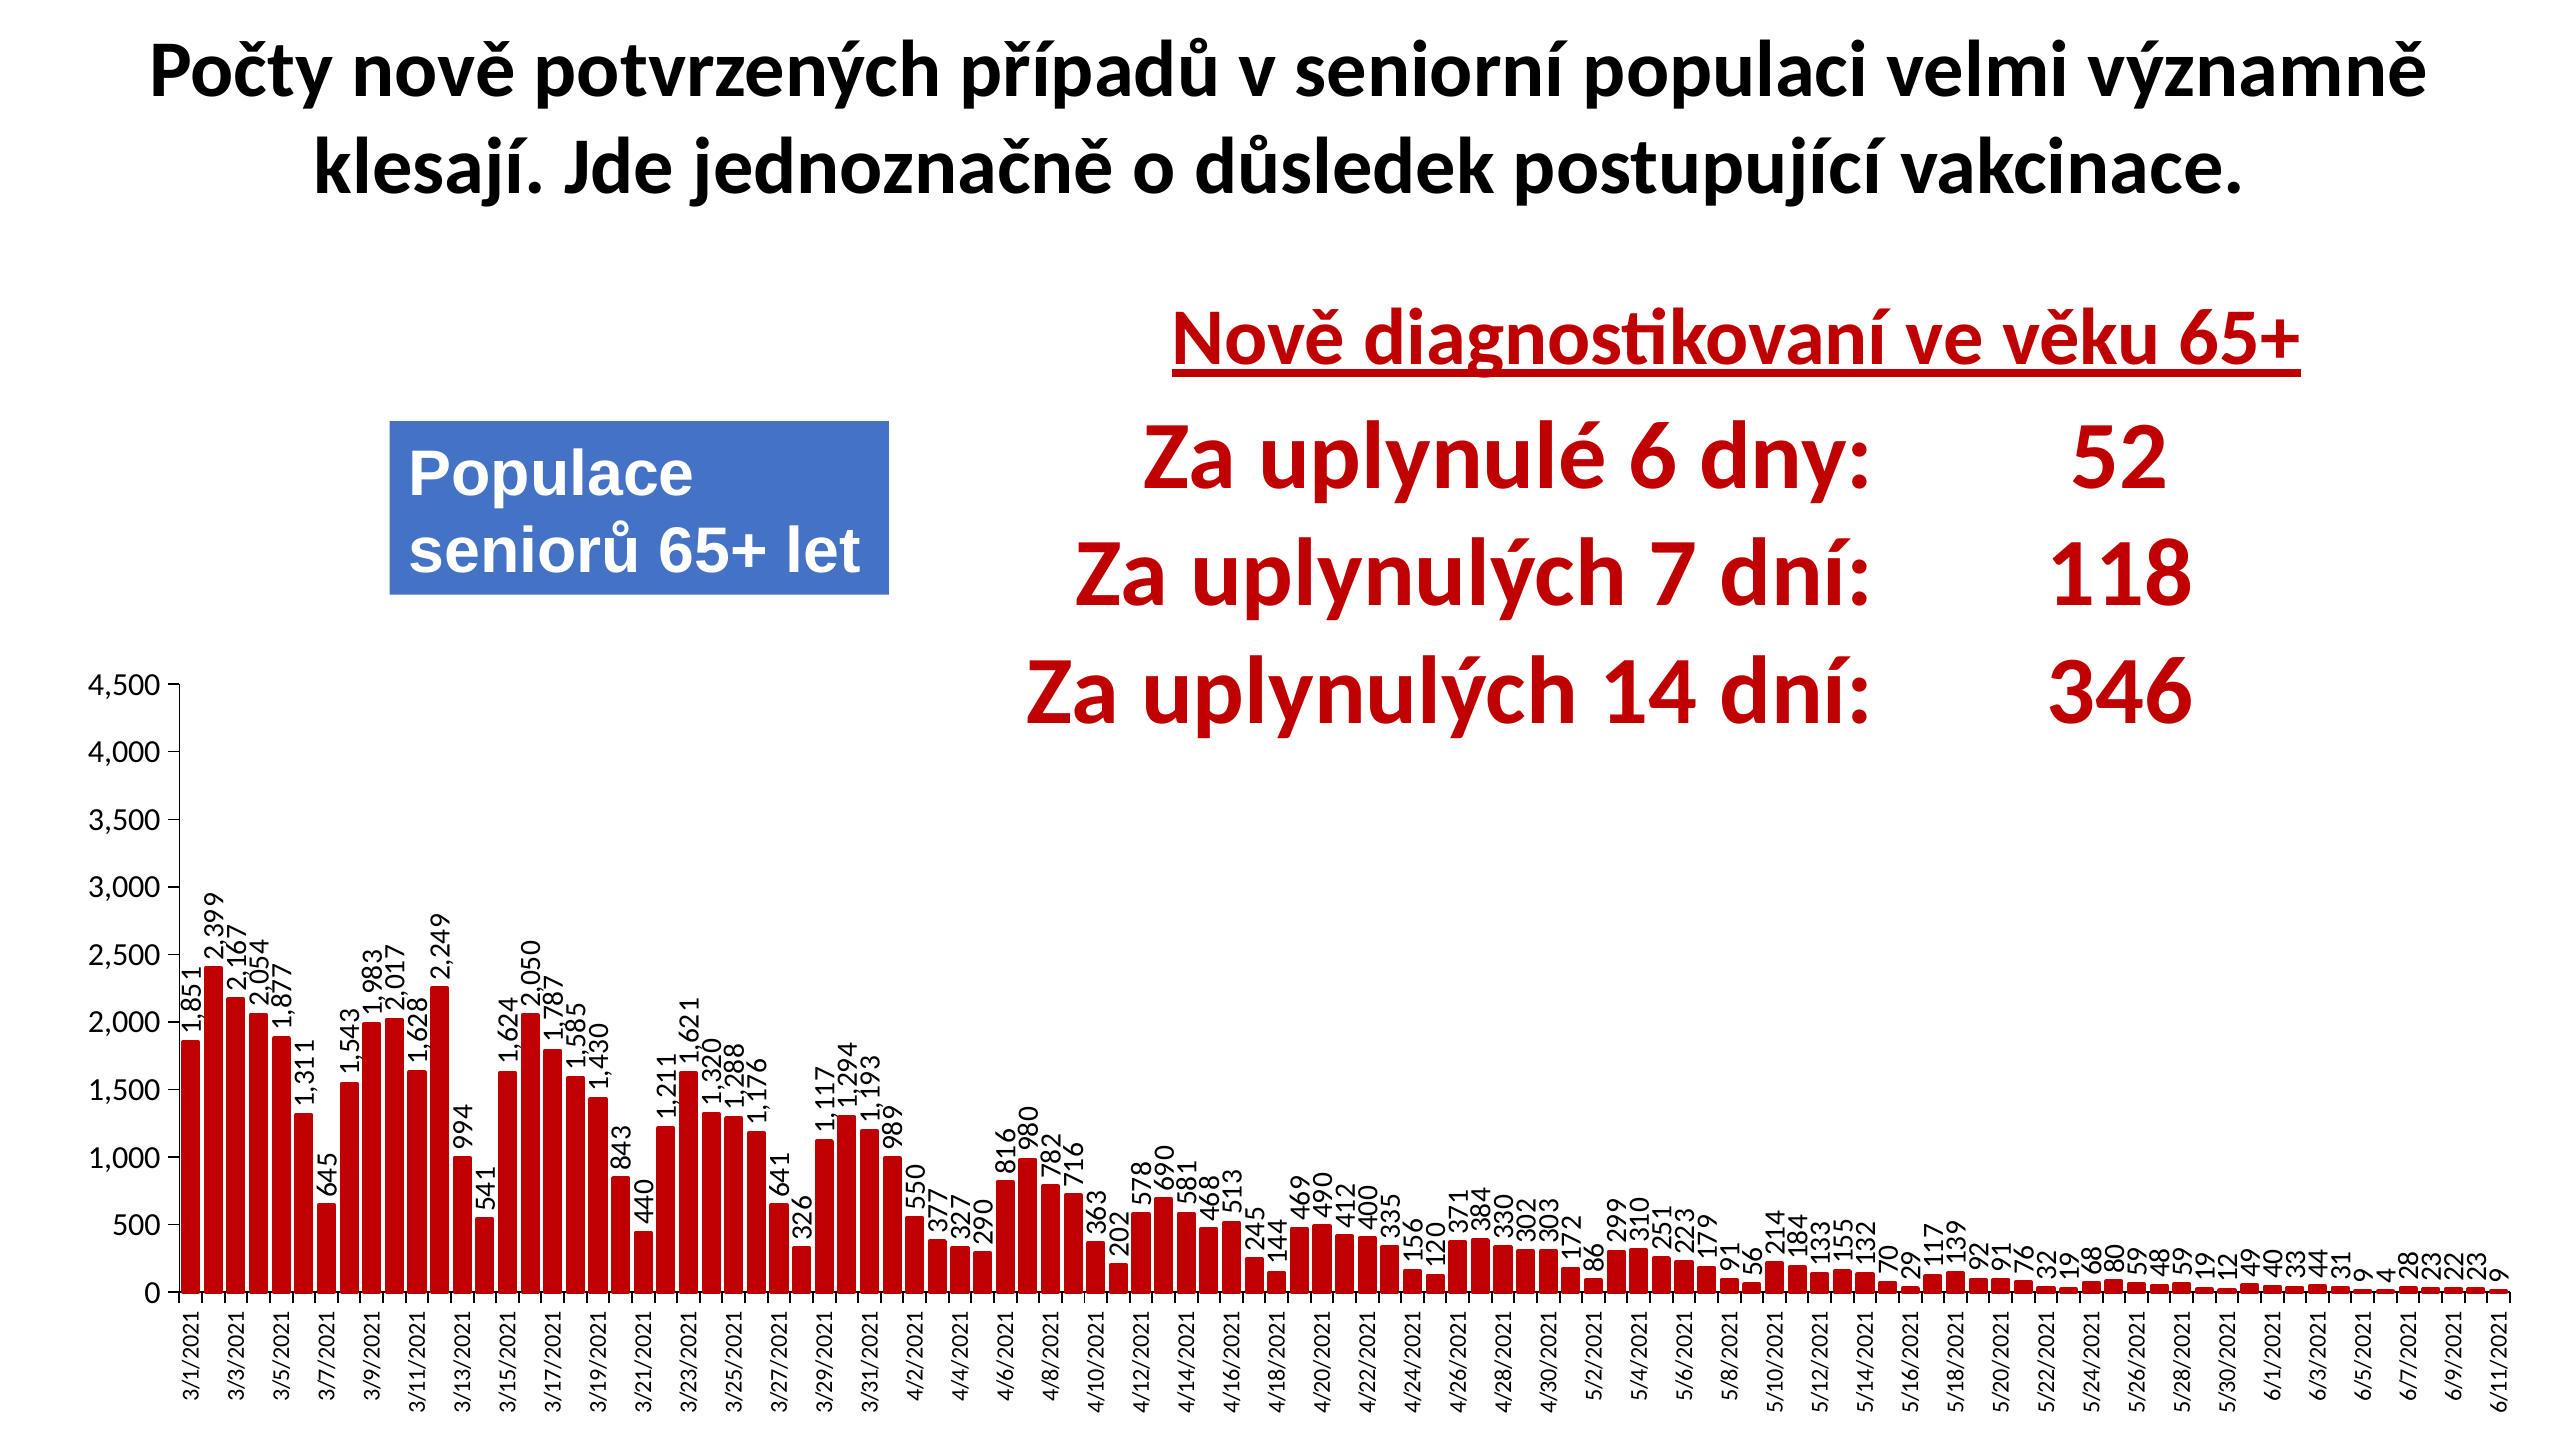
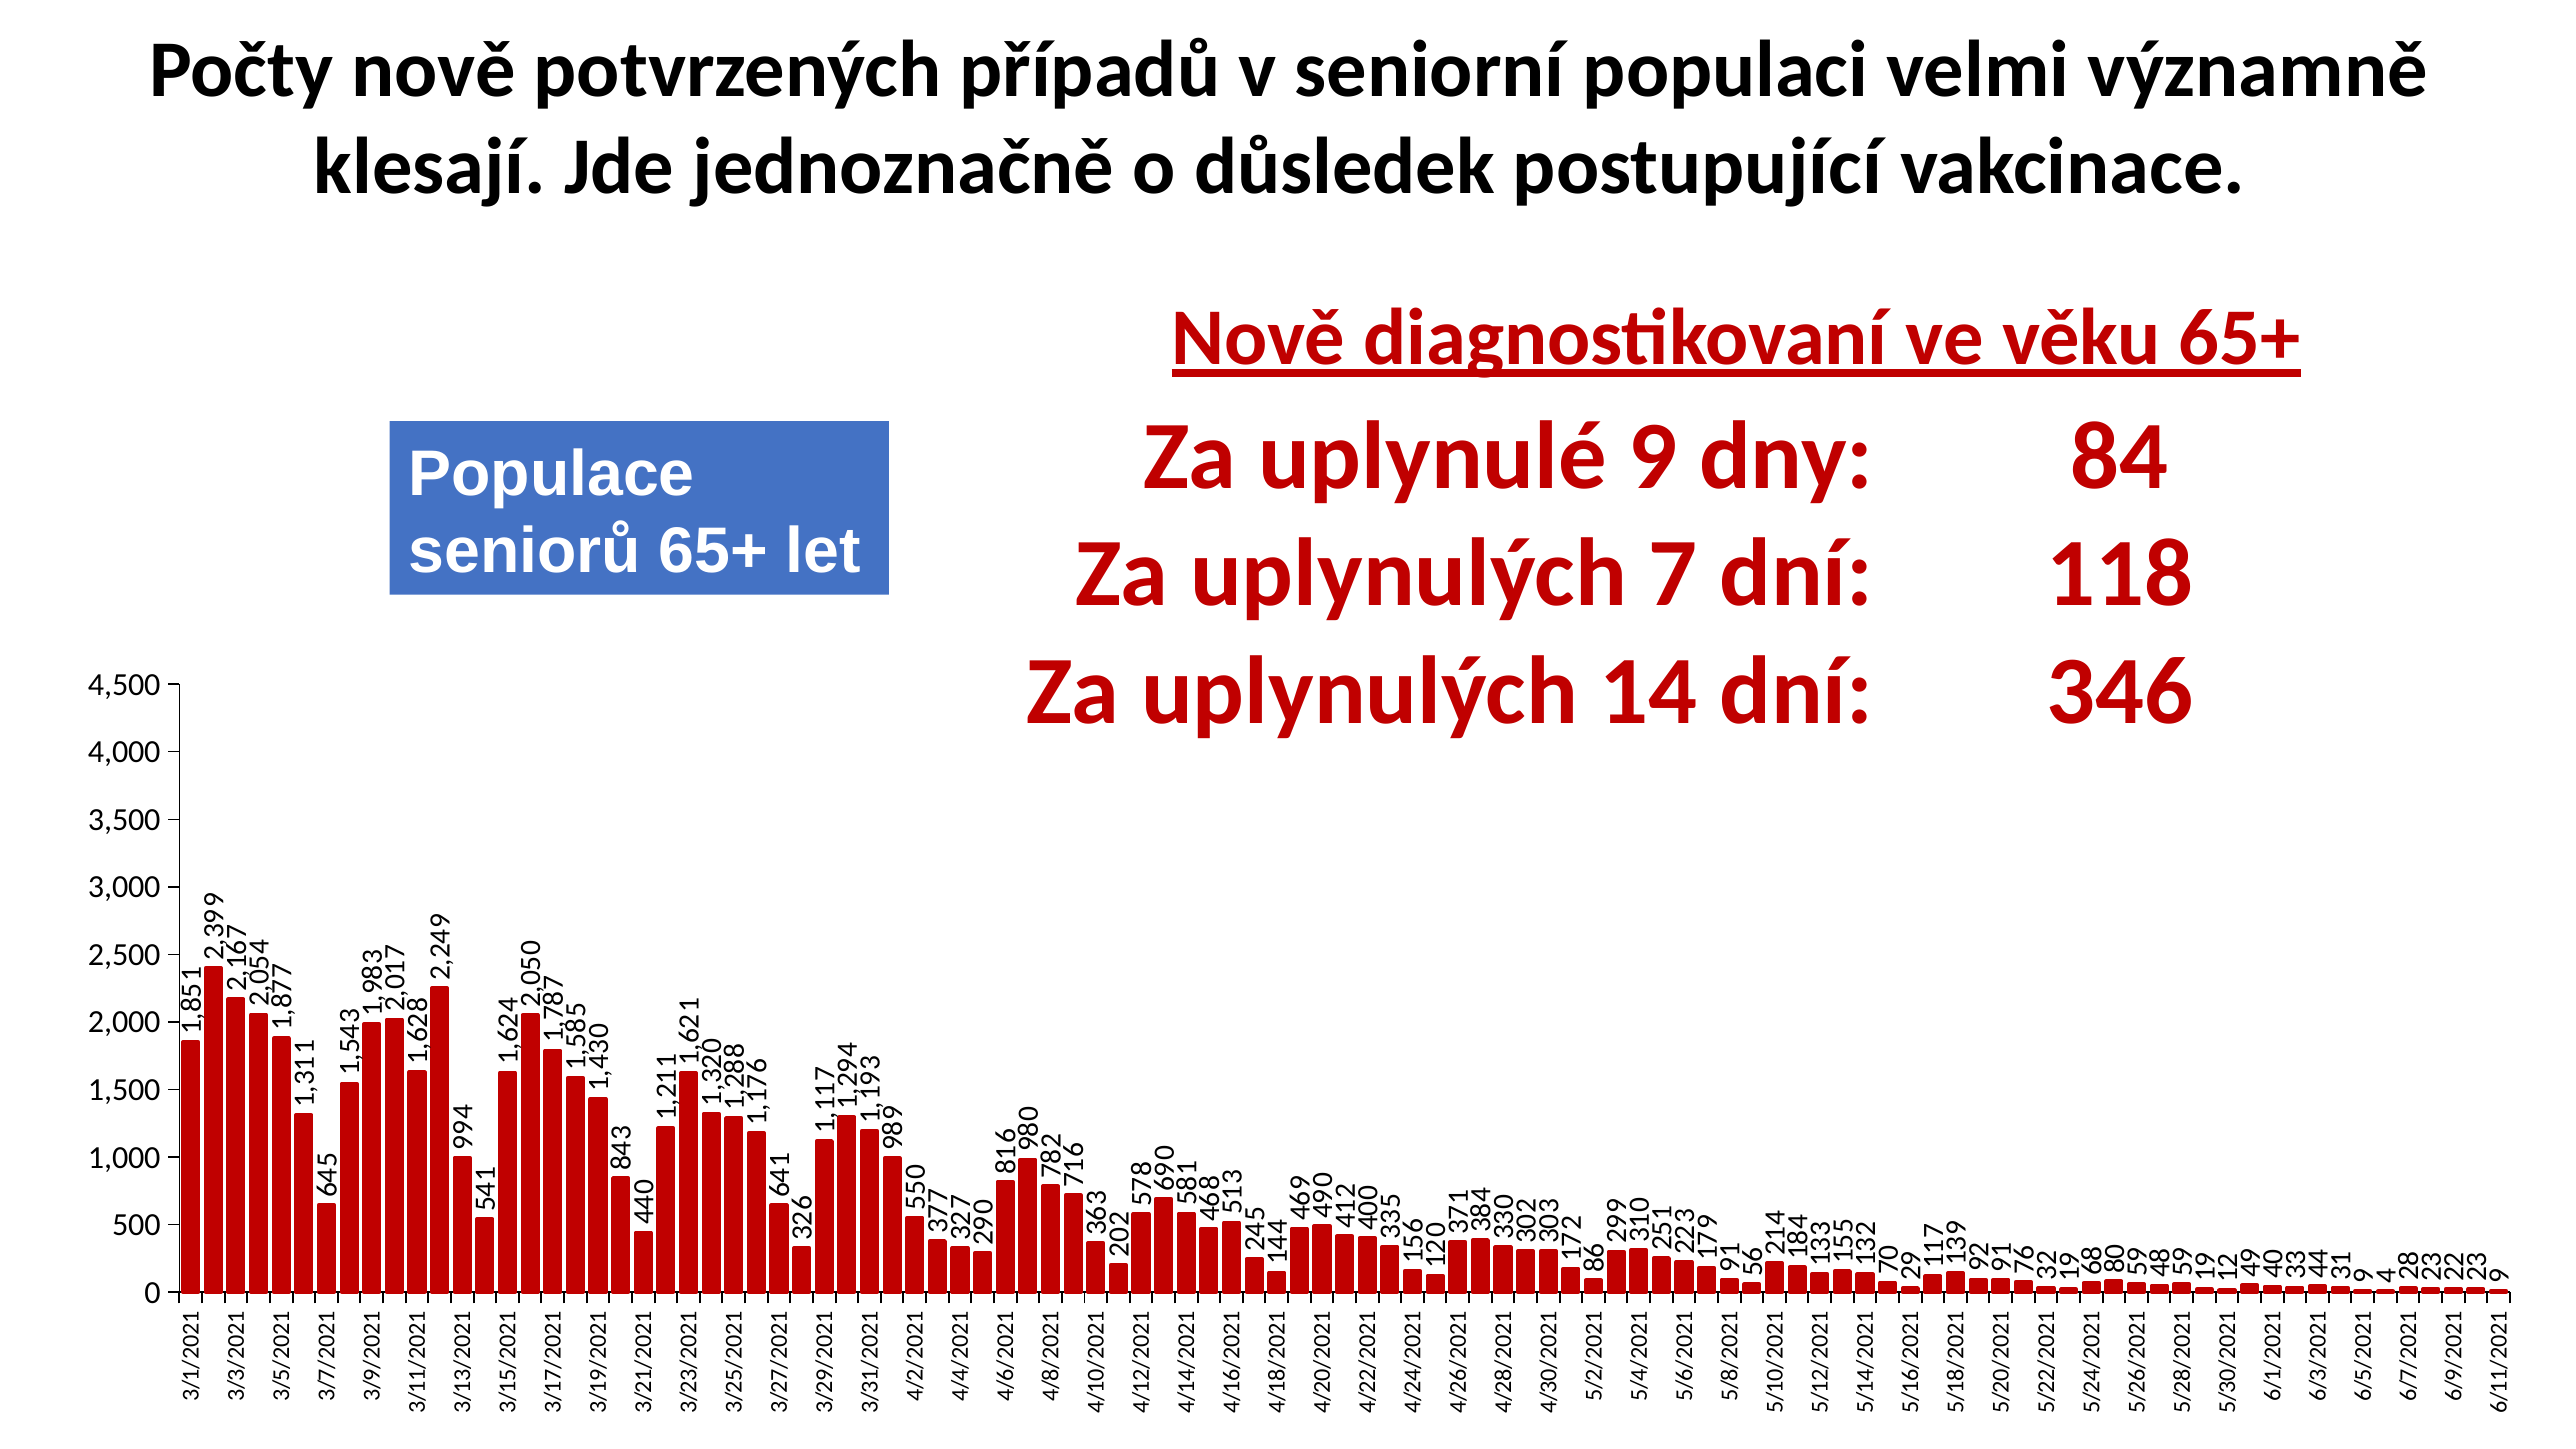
uplynulé 6: 6 -> 9 (1653, 456)
52: 52 -> 84 (2120, 456)
